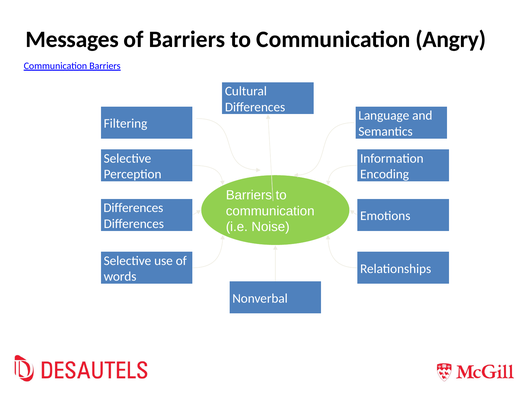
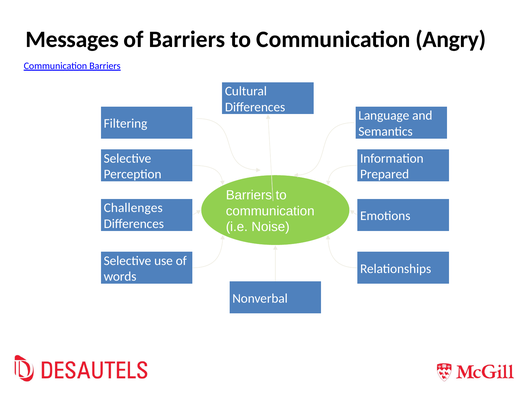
Encoding: Encoding -> Prepared (385, 174)
Differences: Differences -> Challenges (133, 208)
